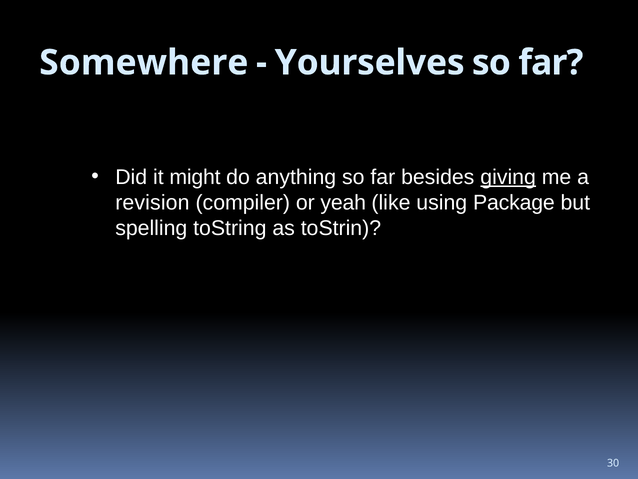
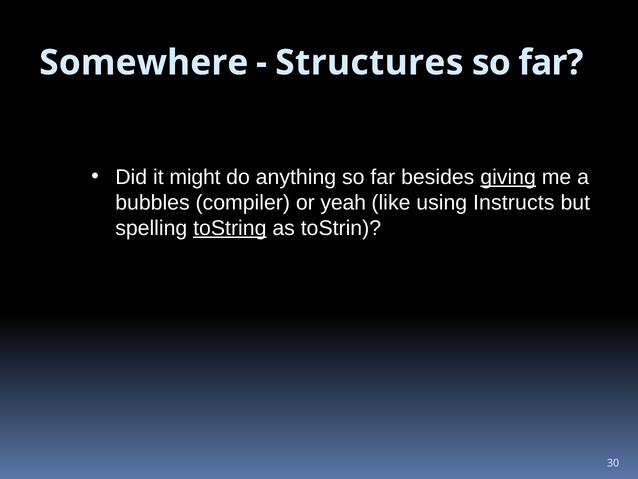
Yourselves: Yourselves -> Structures (369, 63)
revision: revision -> bubbles (152, 202)
Package: Package -> Instructs (514, 202)
toString underline: none -> present (230, 228)
